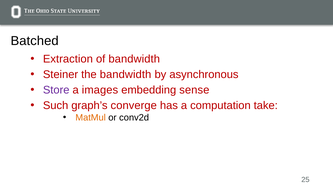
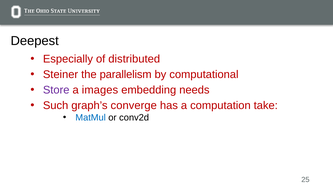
Batched: Batched -> Deepest (35, 41)
Extraction: Extraction -> Especially (68, 59)
of bandwidth: bandwidth -> distributed (134, 59)
the bandwidth: bandwidth -> parallelism (126, 75)
asynchronous: asynchronous -> computational (204, 75)
sense: sense -> needs (194, 90)
MatMul colour: orange -> blue (91, 118)
